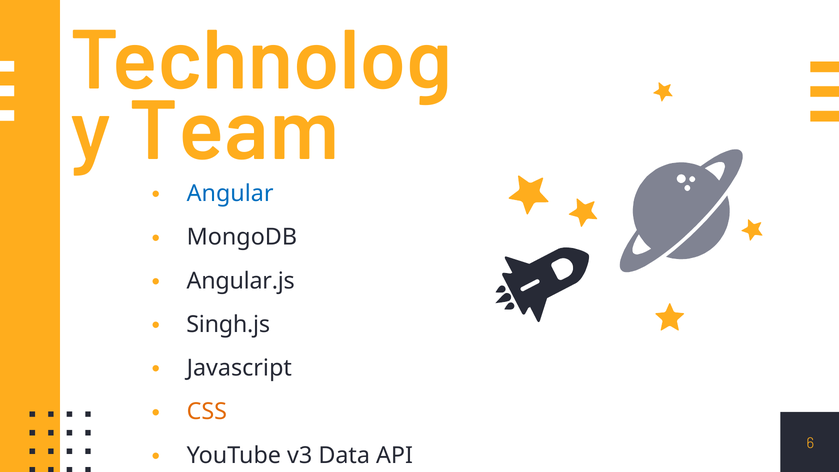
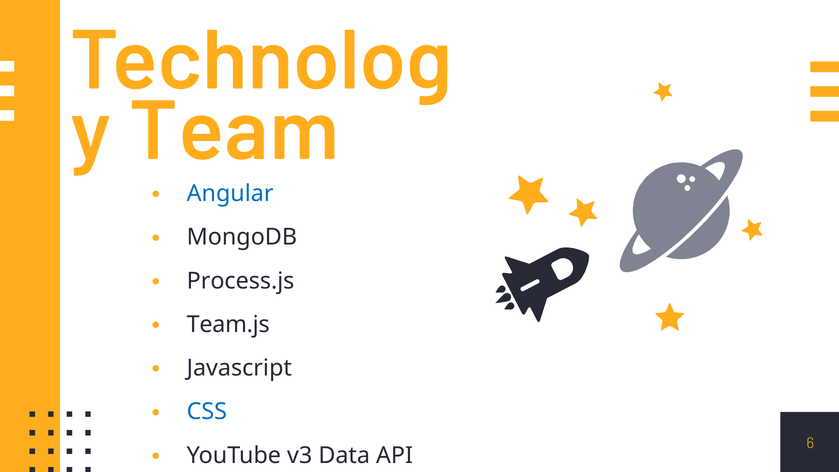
Angular.js: Angular.js -> Process.js (241, 281)
Singh.js: Singh.js -> Team.js (228, 324)
CSS colour: orange -> blue (207, 412)
